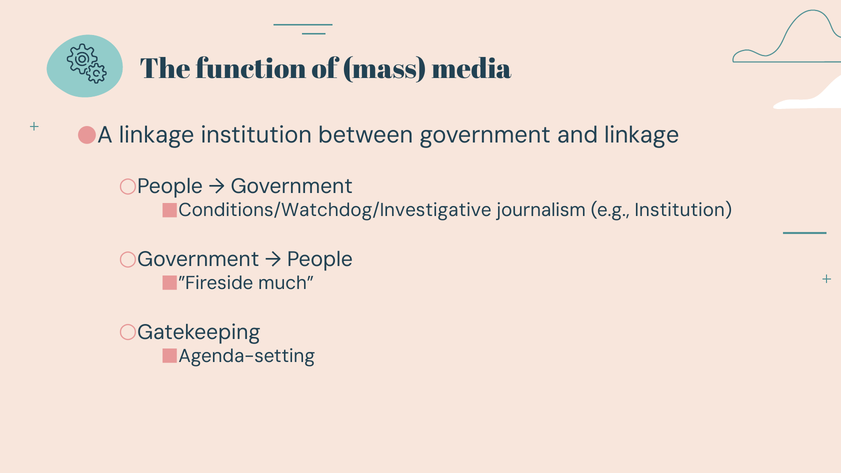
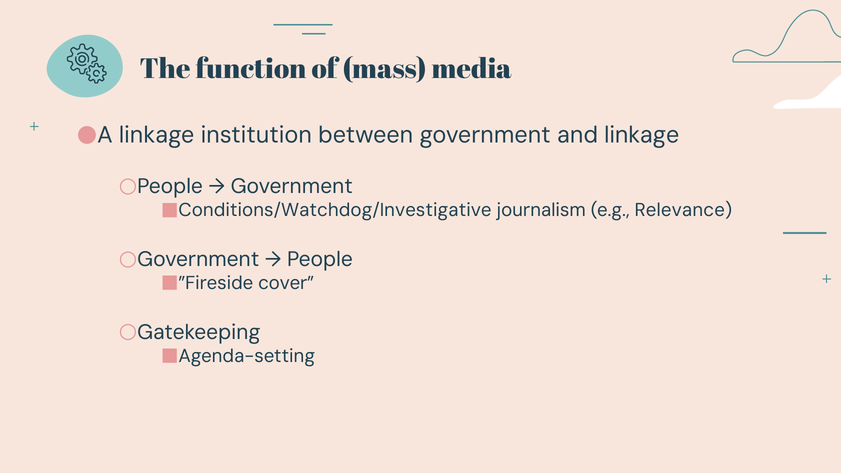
e.g Institution: Institution -> Relevance (683, 210)
much: much -> cover (286, 283)
